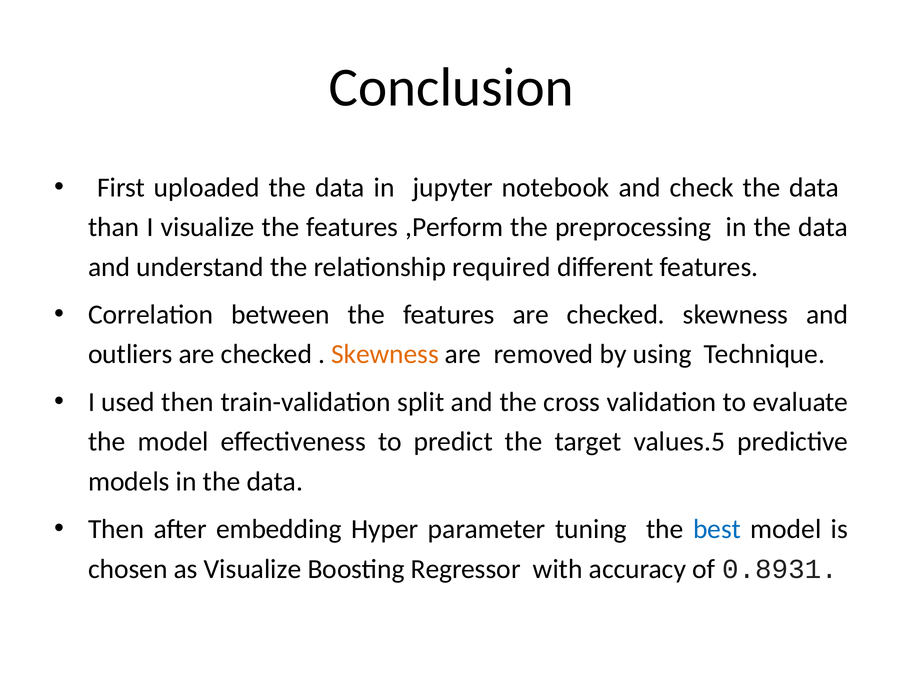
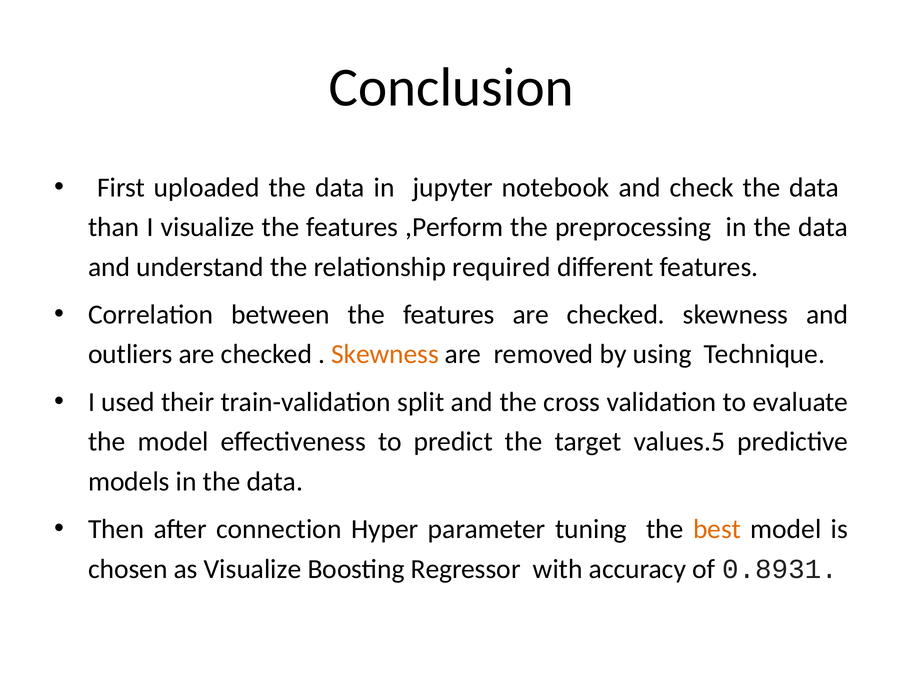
used then: then -> their (188, 402)
embedding: embedding -> connection (279, 529)
best colour: blue -> orange (717, 529)
